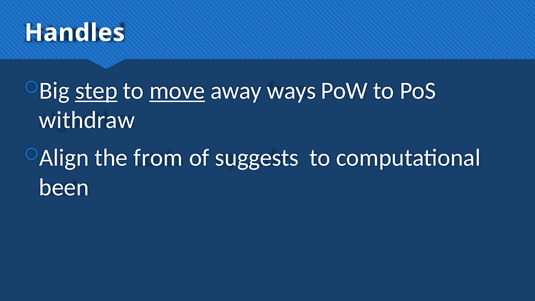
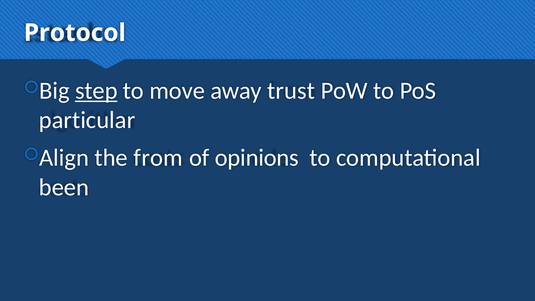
Handles: Handles -> Protocol (75, 33)
move underline: present -> none (177, 91)
ways: ways -> trust (291, 91)
withdraw: withdraw -> particular (87, 120)
suggests: suggests -> opinions (257, 158)
